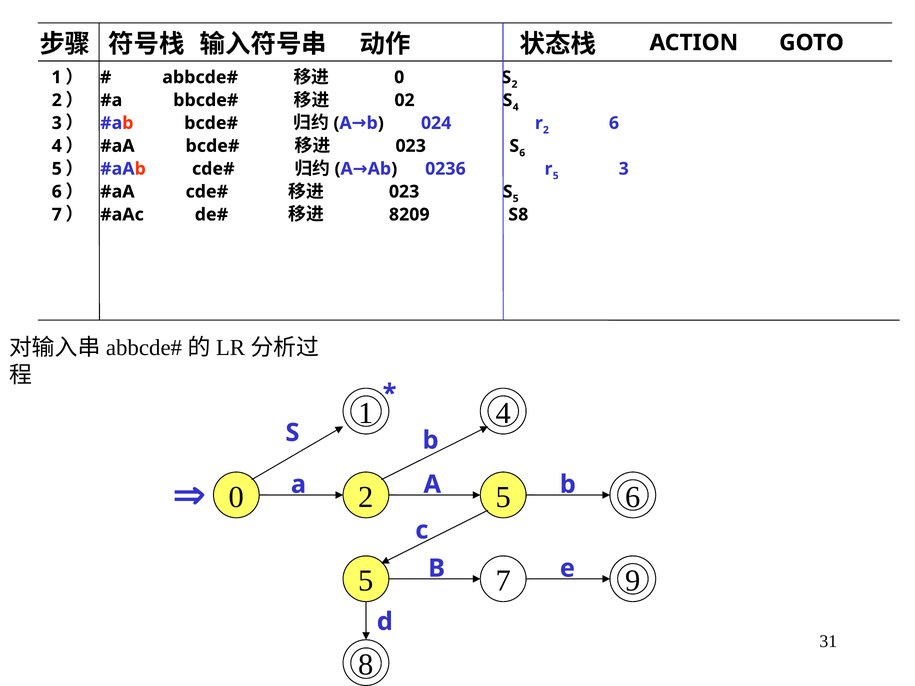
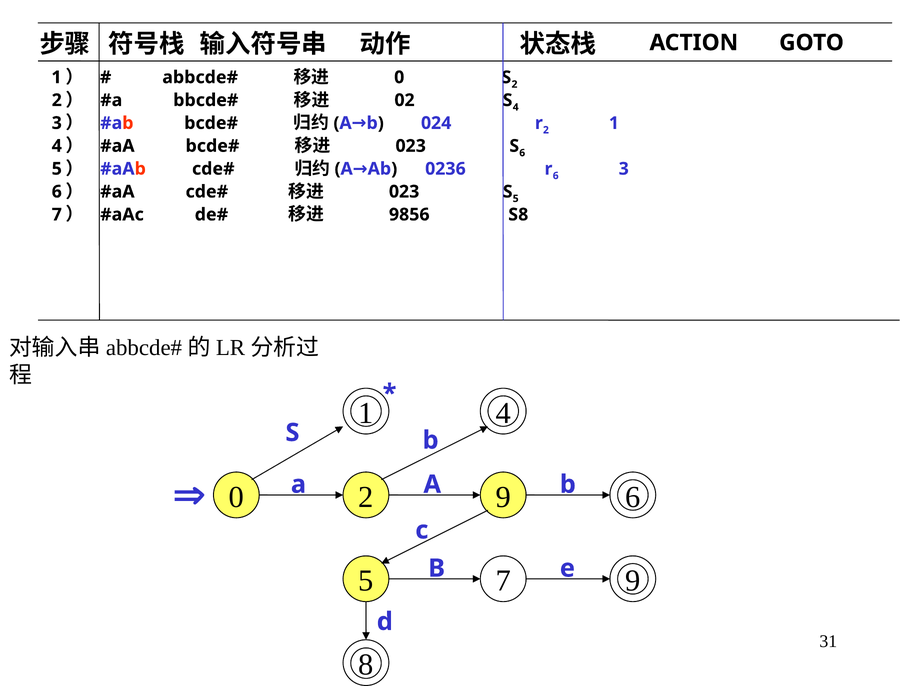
2 6: 6 -> 1 (614, 123)
5: 5 -> 6 (556, 176)
8209: 8209 -> 9856 (409, 215)
2 5: 5 -> 9 (503, 497)
